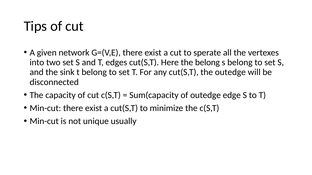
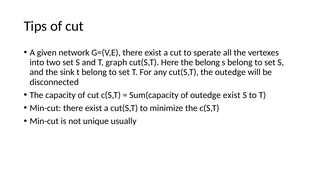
edges: edges -> graph (116, 63)
outedge edge: edge -> exist (232, 95)
